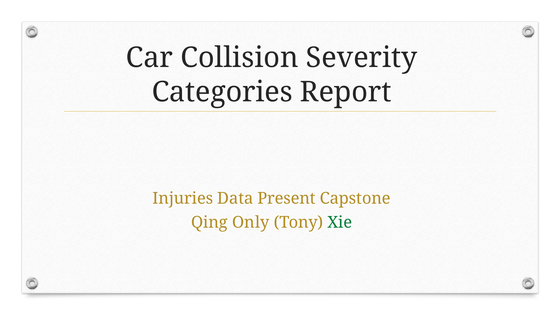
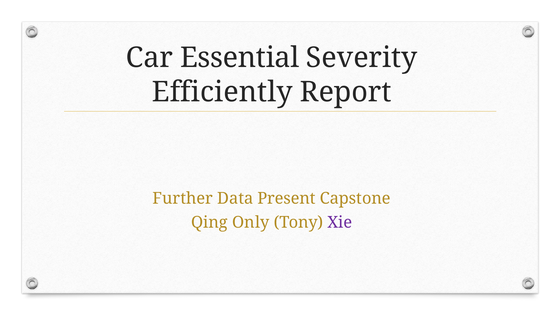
Collision: Collision -> Essential (240, 58)
Categories: Categories -> Efficiently (222, 92)
Injuries: Injuries -> Further (183, 198)
Xie colour: green -> purple (340, 222)
